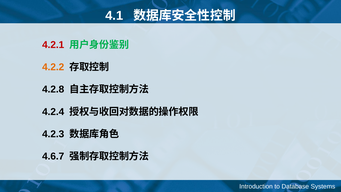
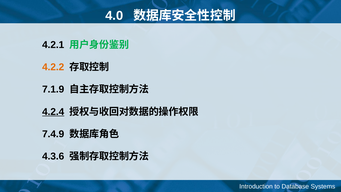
4.1: 4.1 -> 4.0 (114, 16)
4.2.1 colour: red -> black (53, 45)
4.2.8: 4.2.8 -> 7.1.9 (53, 89)
4.2.4 underline: none -> present (53, 112)
4.2.3: 4.2.3 -> 7.4.9 (53, 134)
4.6.7: 4.6.7 -> 4.3.6 (53, 156)
